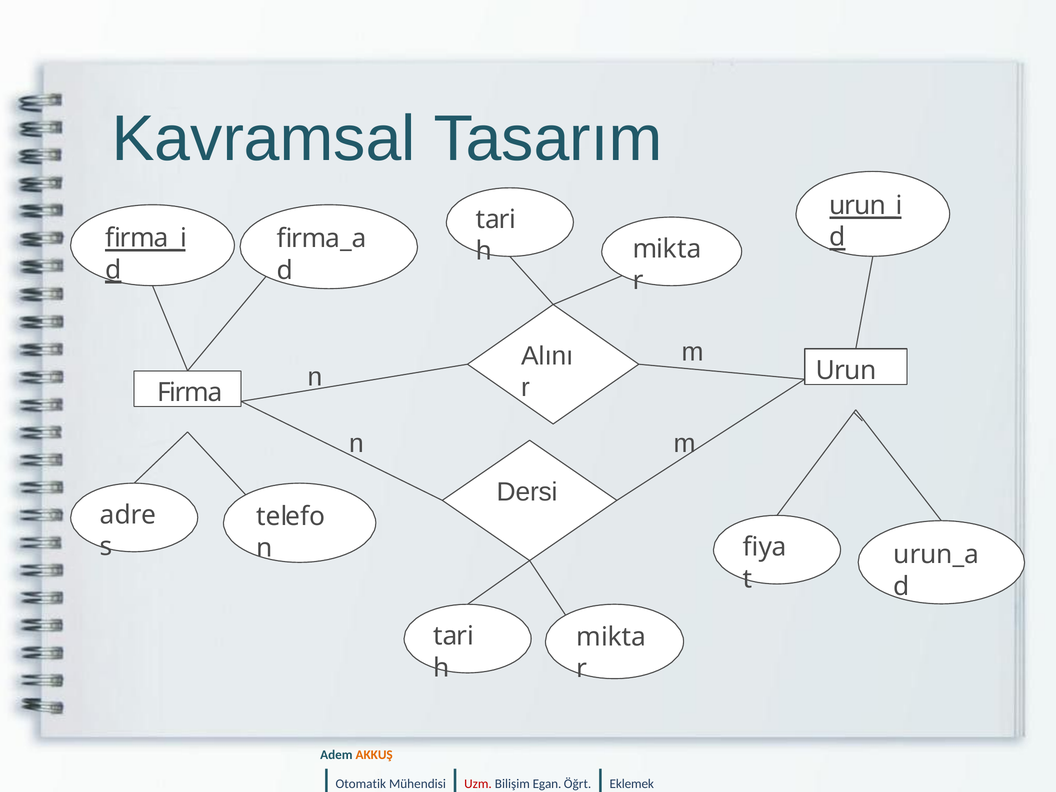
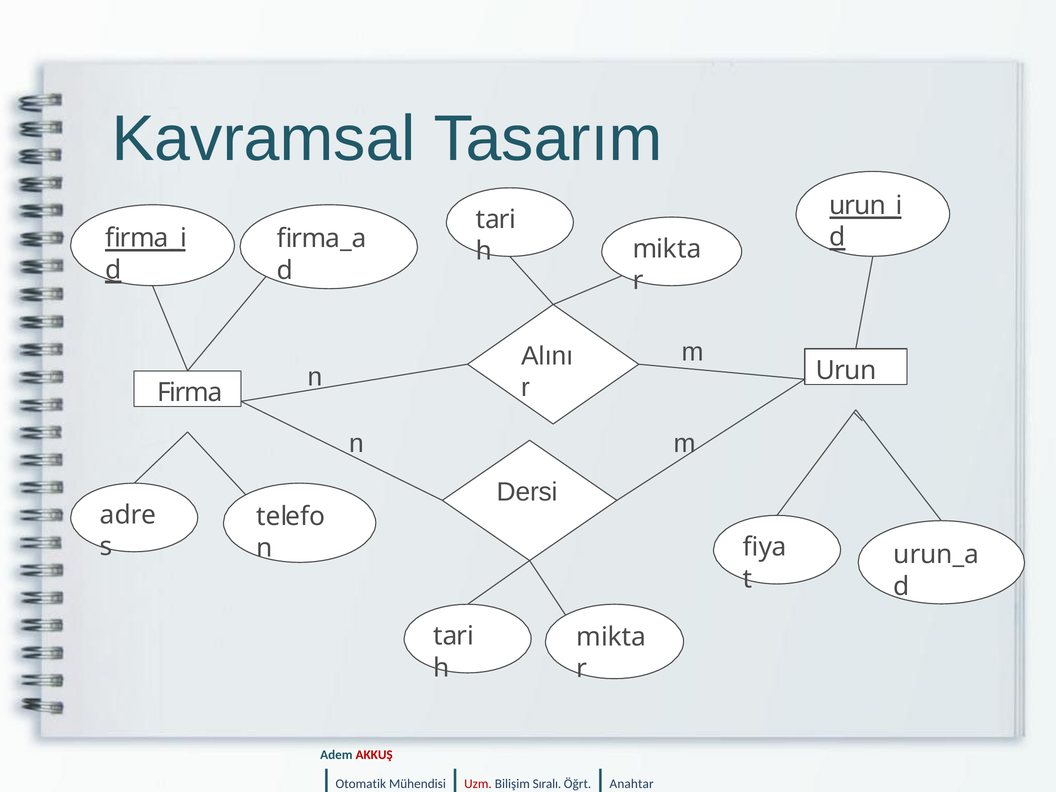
AKKUŞ colour: orange -> red (374, 755)
Egan: Egan -> Sıralı (547, 784)
Eklemek: Eklemek -> Anahtar (632, 784)
